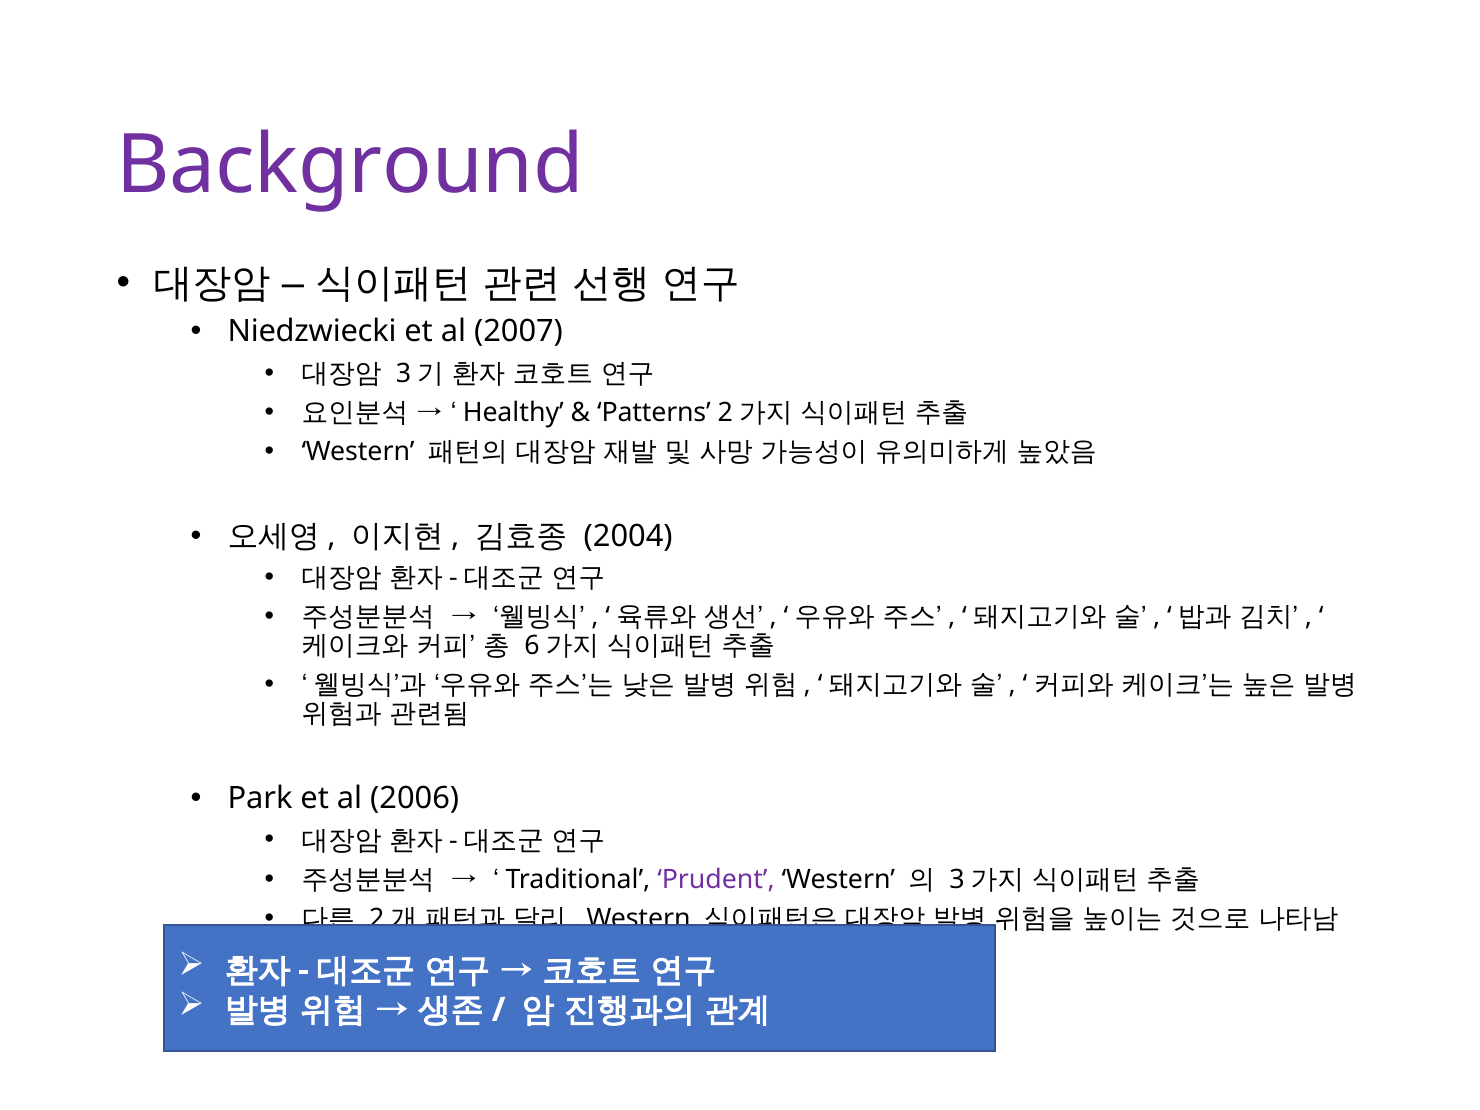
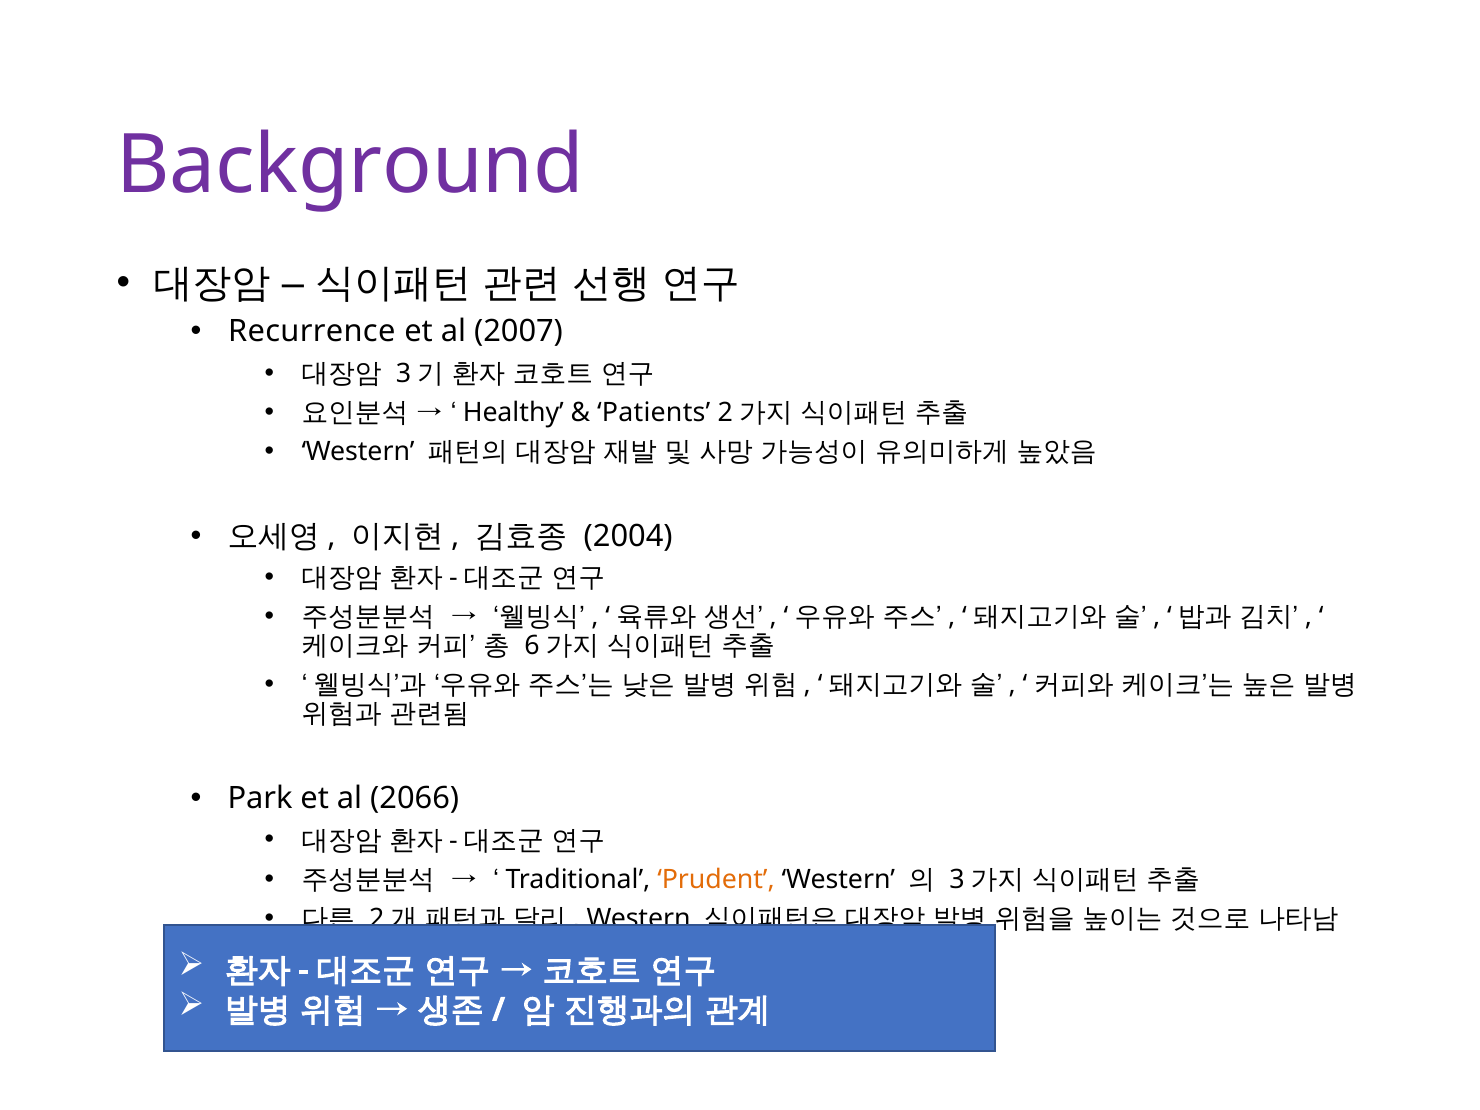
Niedzwiecki: Niedzwiecki -> Recurrence (312, 332)
Patterns: Patterns -> Patients (654, 412)
2006: 2006 -> 2066 (415, 799)
Prudent colour: purple -> orange (716, 879)
